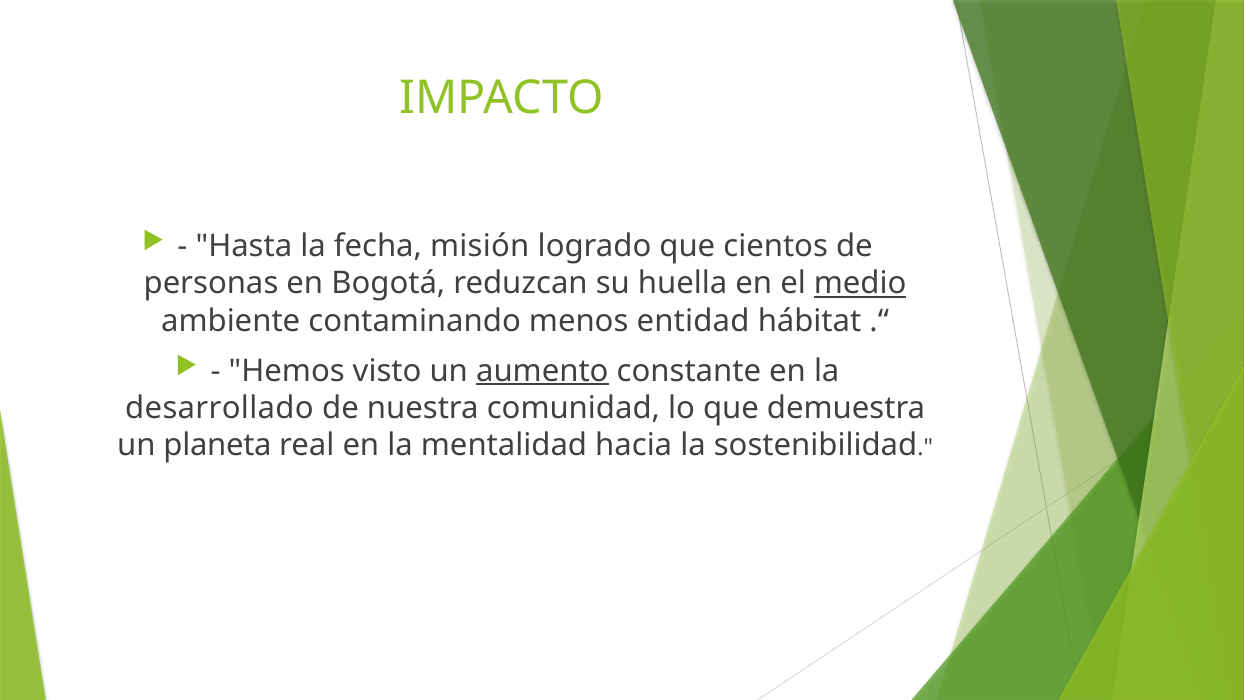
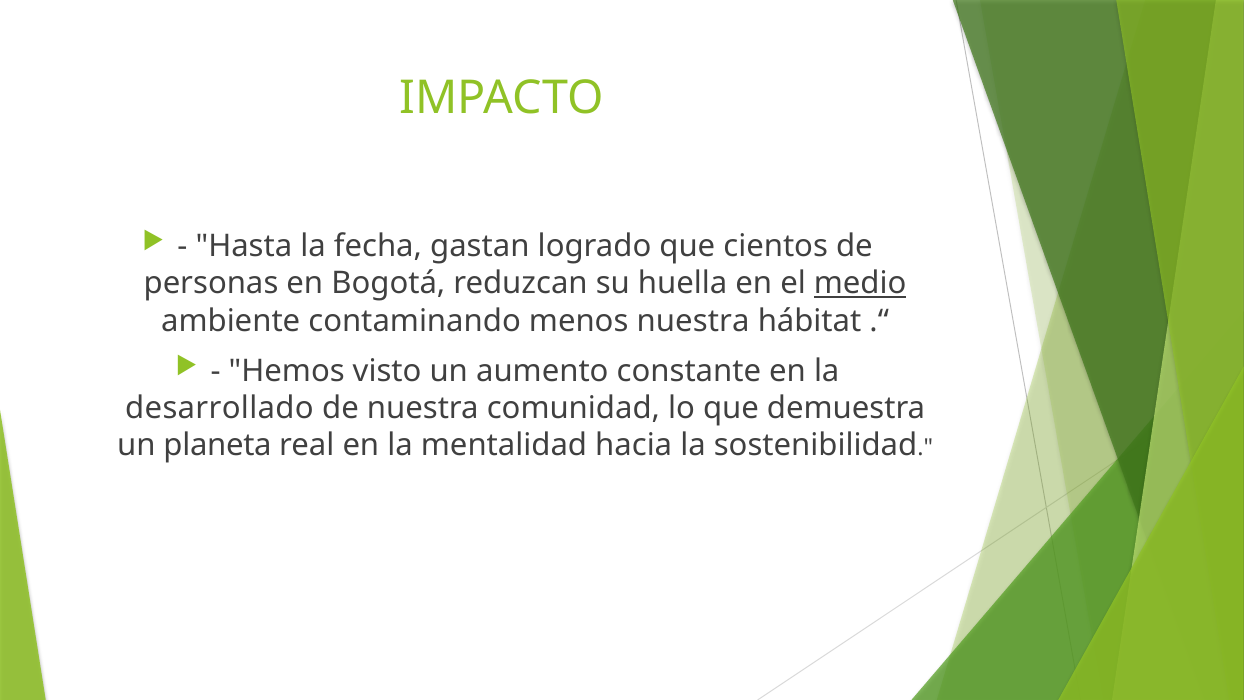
misión: misión -> gastan (480, 246)
menos entidad: entidad -> nuestra (693, 321)
aumento underline: present -> none (542, 371)
